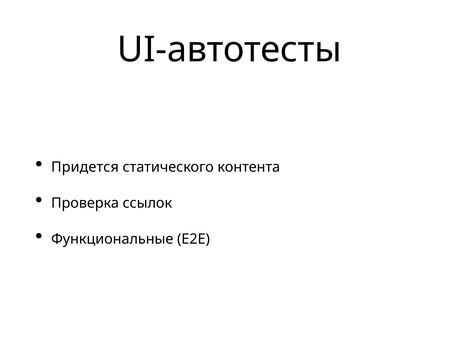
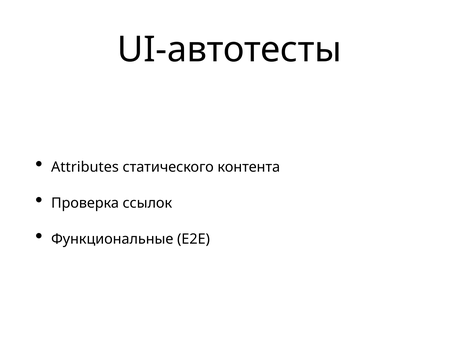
Придется: Придется -> Attributes (85, 167)
